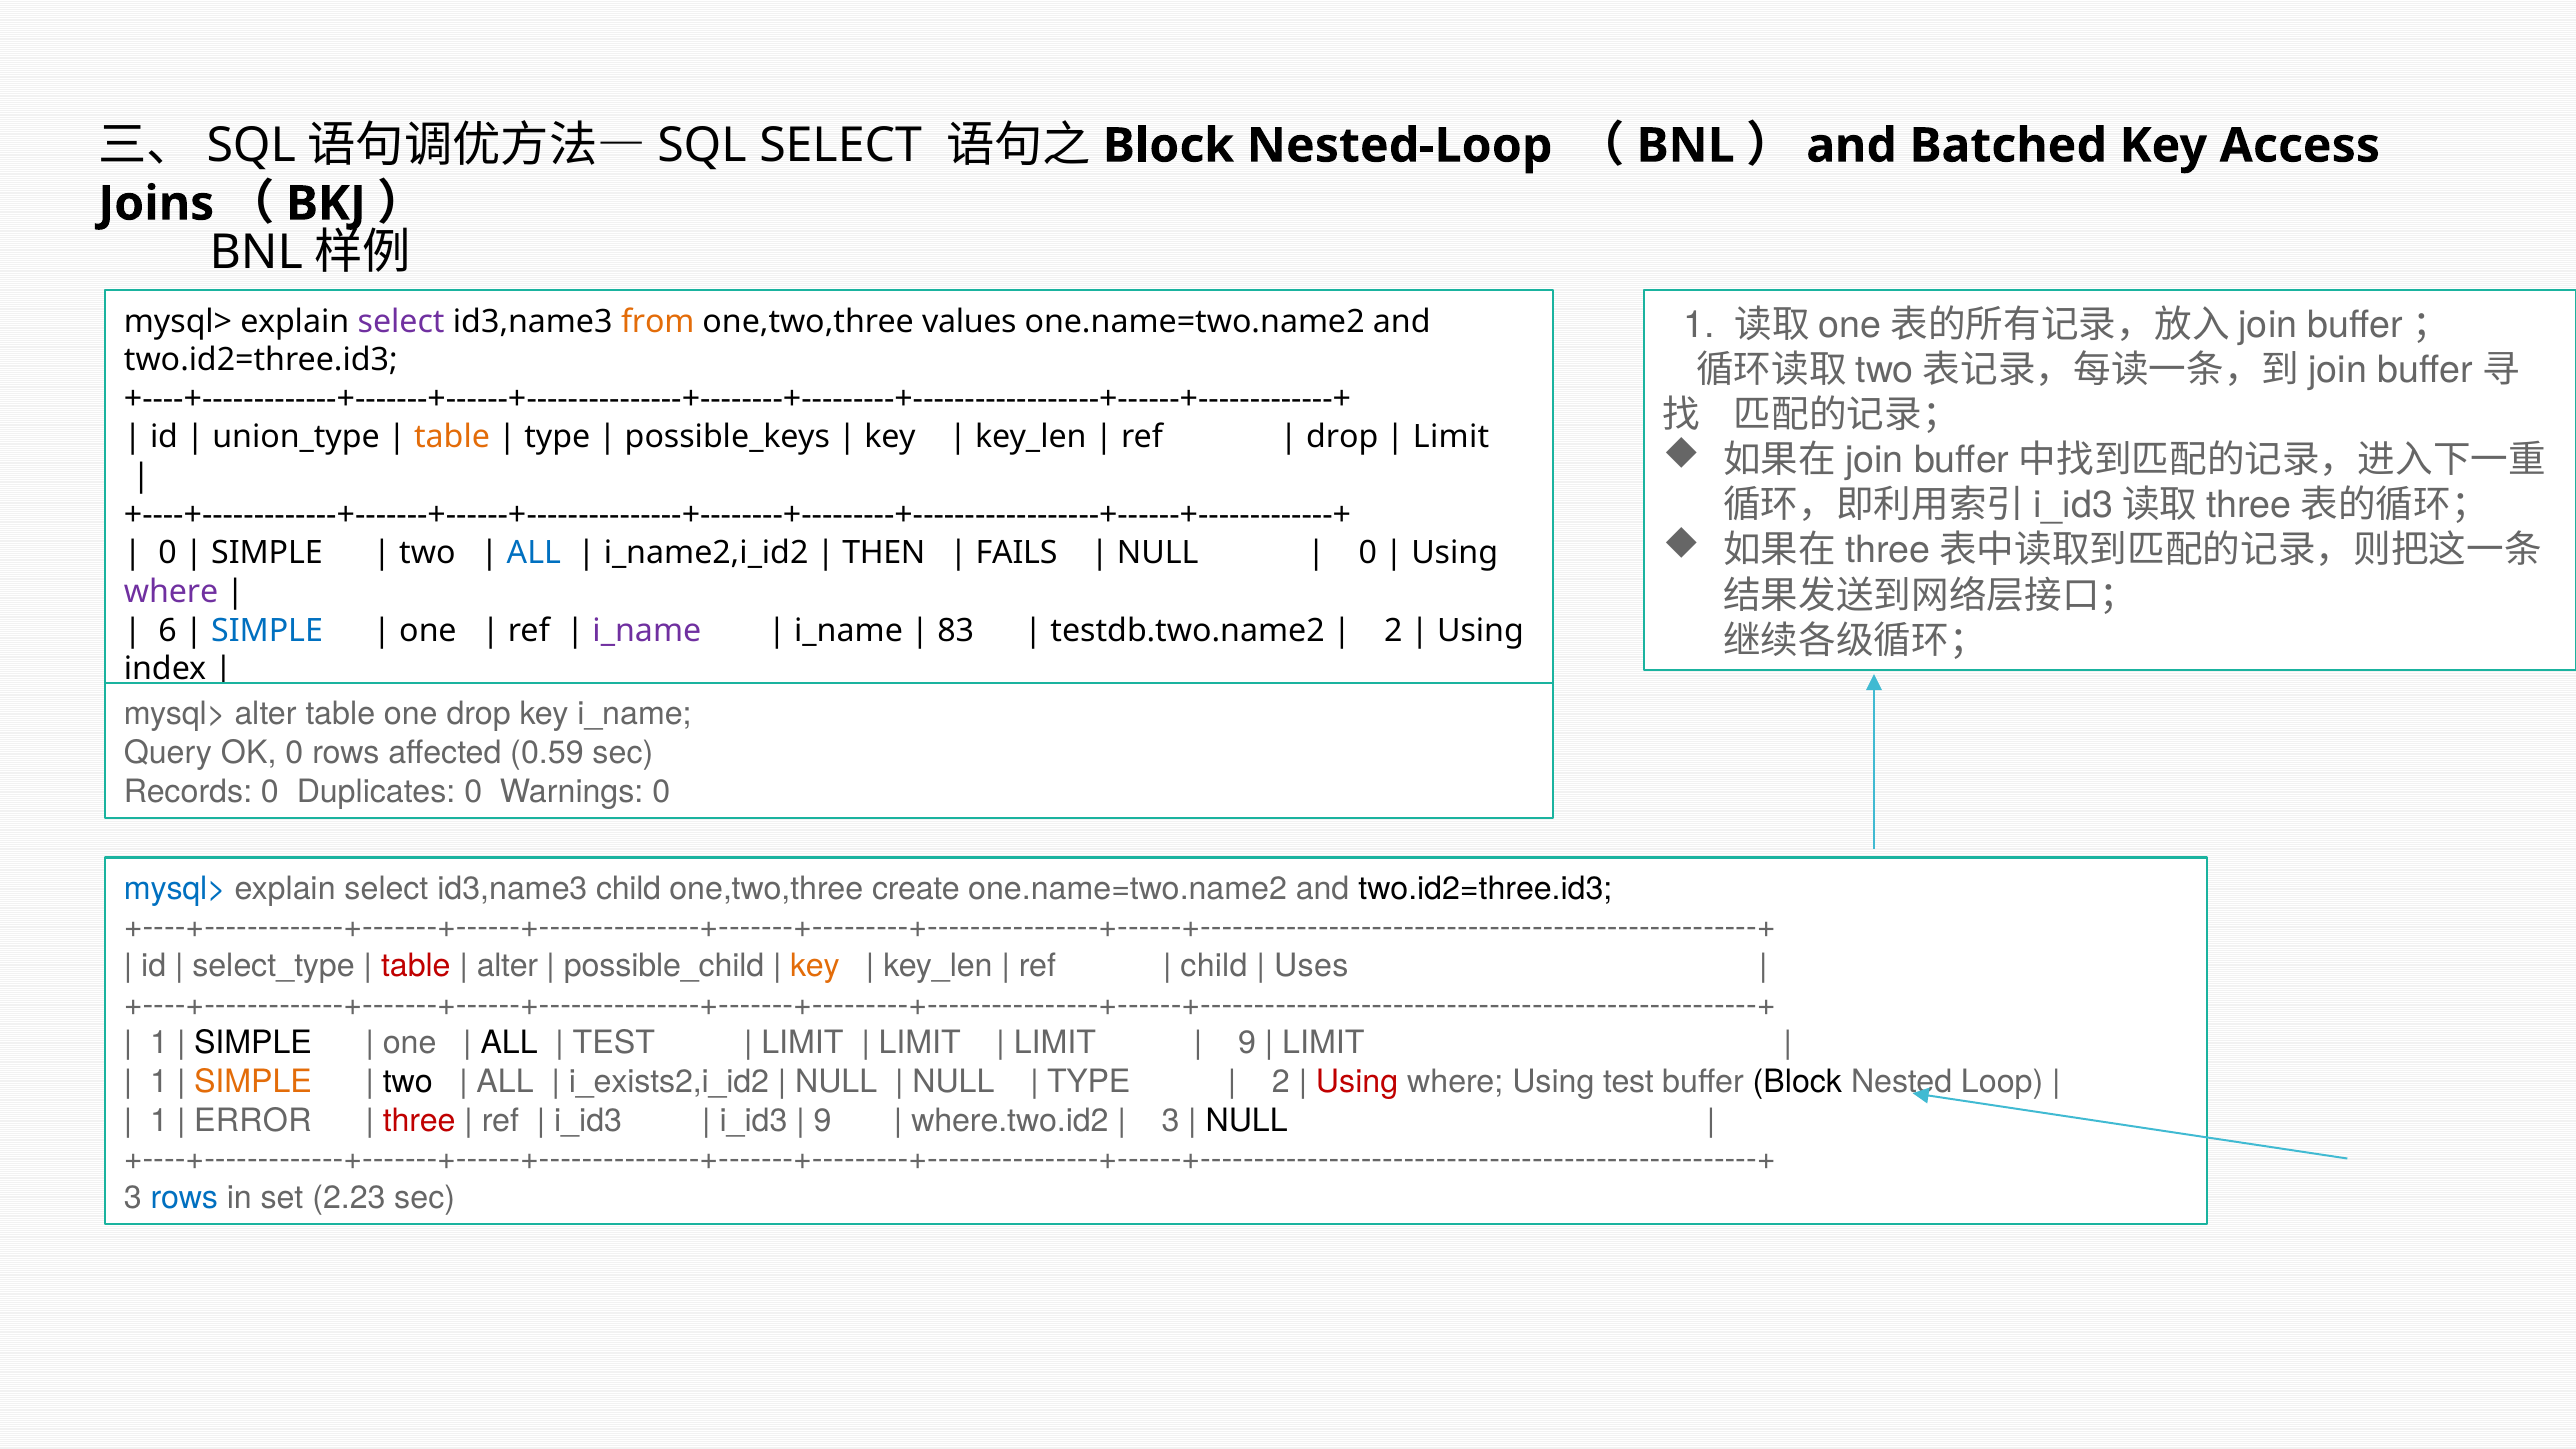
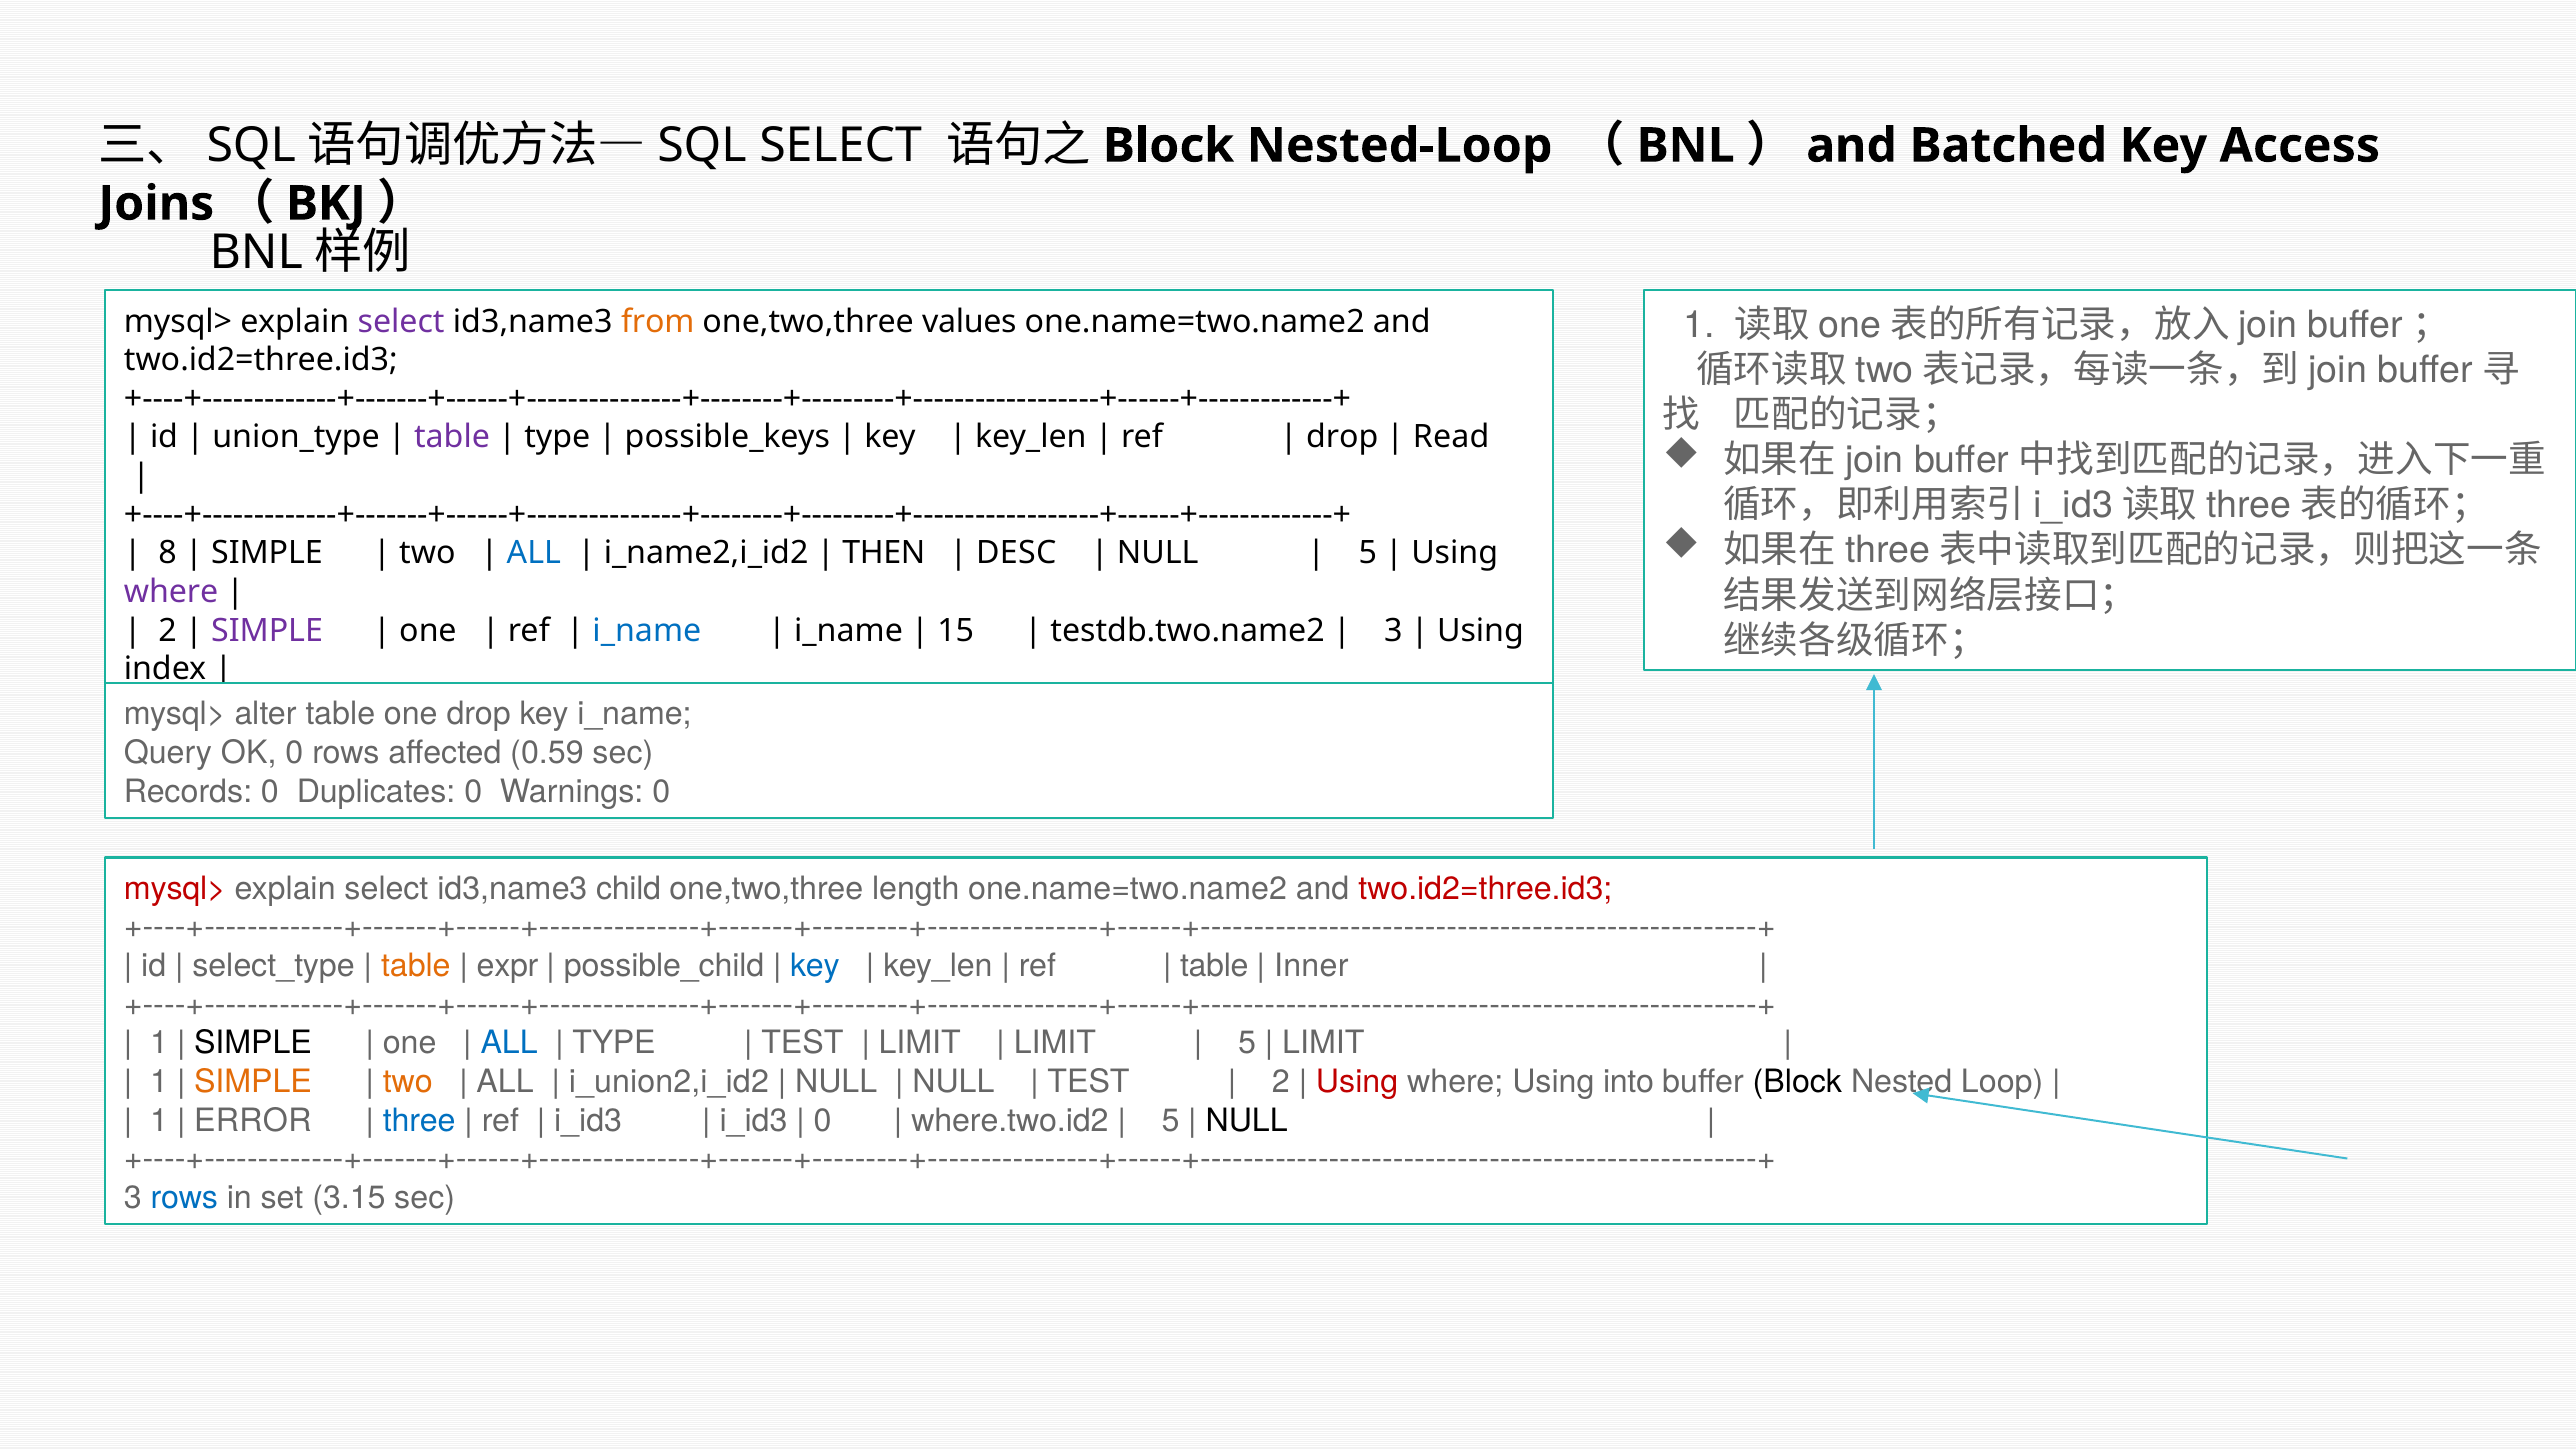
table colour: orange -> purple (452, 437)
Limit: Limit -> Read (1451, 437)
0: 0 -> 8 (168, 553)
FAILS: FAILS -> DESC (1016, 553)
0: 0 -> 5 (1368, 553)
6: 6 -> 2 (168, 631)
SIMPLE colour: blue -> purple (267, 631)
i_name colour: purple -> blue (647, 631)
83: 83 -> 15 (956, 631)
2: 2 -> 3 (1393, 631)
mysql> colour: blue -> red (175, 889)
create: create -> length (916, 889)
two.id2=three.id3 colour: black -> red (1485, 889)
table colour: red -> orange (416, 966)
alter: alter -> expr (507, 966)
key colour: orange -> blue (815, 966)
child: child -> table (1214, 966)
Uses: Uses -> Inner (1311, 966)
ALL colour: black -> blue (509, 1043)
TEST: TEST -> TYPE (614, 1043)
LIMIT: LIMIT -> TEST (802, 1043)
9: 9 -> 5 (1247, 1043)
two colour: black -> orange (408, 1082)
i_exists2,i_id2: i_exists2,i_id2 -> i_union2,i_id2 (669, 1082)
TYPE: TYPE -> TEST (1089, 1082)
Using test: test -> into (1628, 1082)
three colour: red -> blue (419, 1120)
9: 9 -> 0 (823, 1120)
3: 3 -> 5 (1170, 1120)
2.23: 2.23 -> 3.15 (349, 1198)
